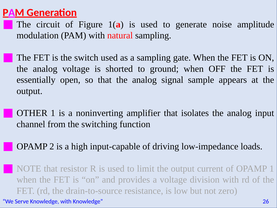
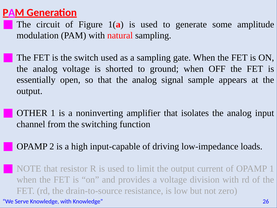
noise: noise -> some (222, 24)
